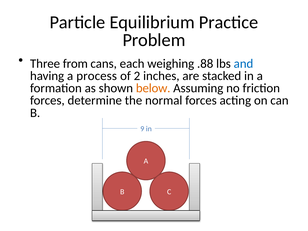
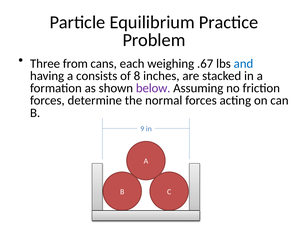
.88: .88 -> .67 (205, 64)
process: process -> consists (97, 76)
2: 2 -> 8 (137, 76)
below colour: orange -> purple (153, 88)
